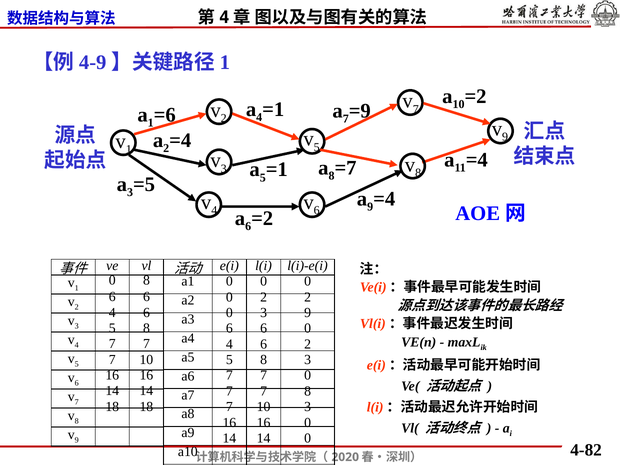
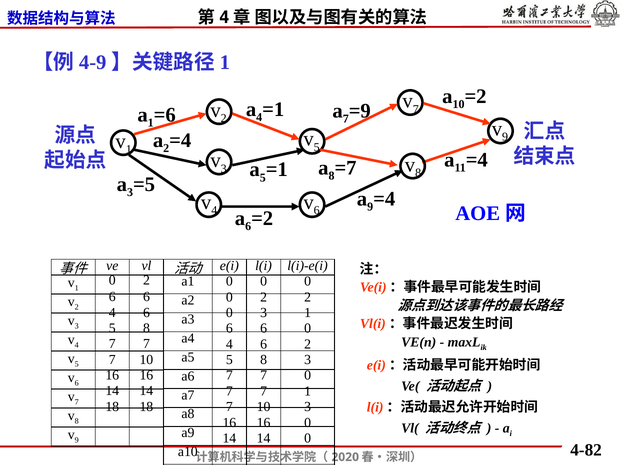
8: 8 -> 2 (146, 280)
3 9: 9 -> 1 (308, 313)
7 8: 8 -> 1 (308, 391)
